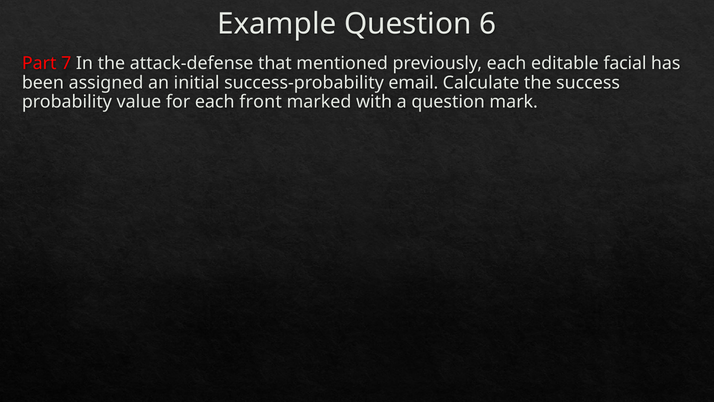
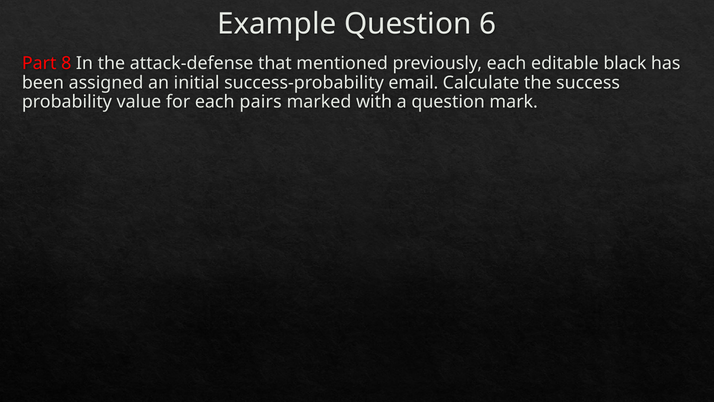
7: 7 -> 8 (66, 63)
facial: facial -> black (625, 63)
front: front -> pairs (261, 102)
